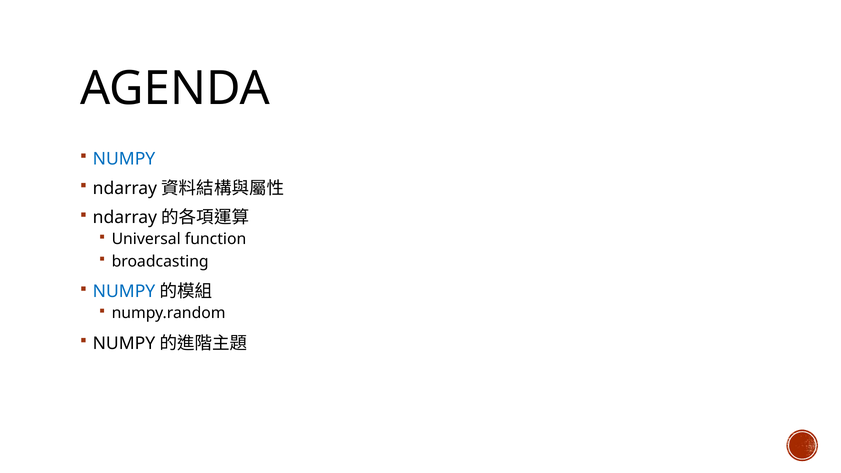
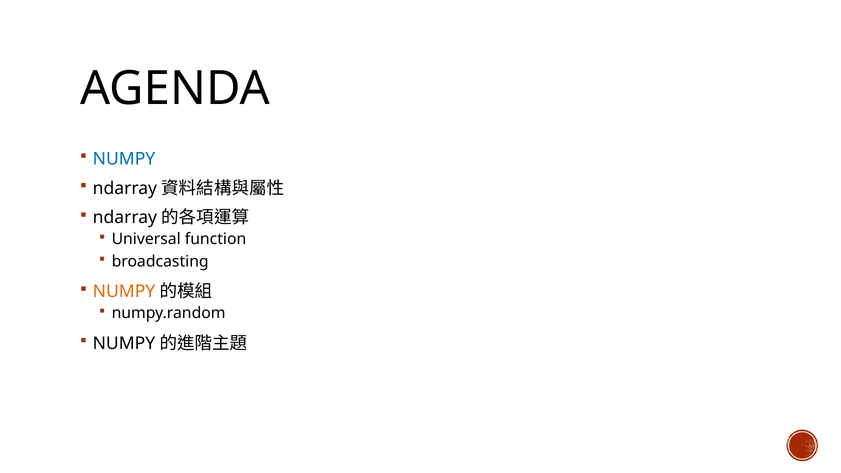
NUMPY colour: blue -> orange (124, 292)
